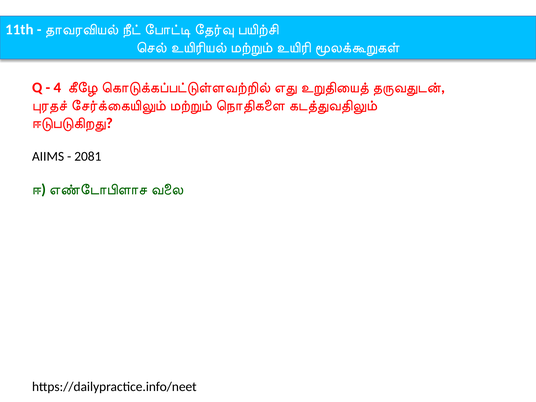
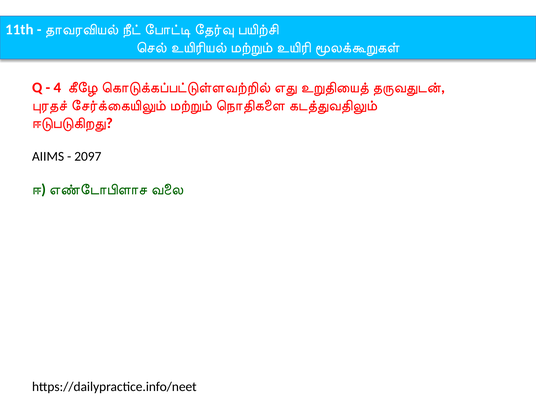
2081: 2081 -> 2097 (88, 156)
